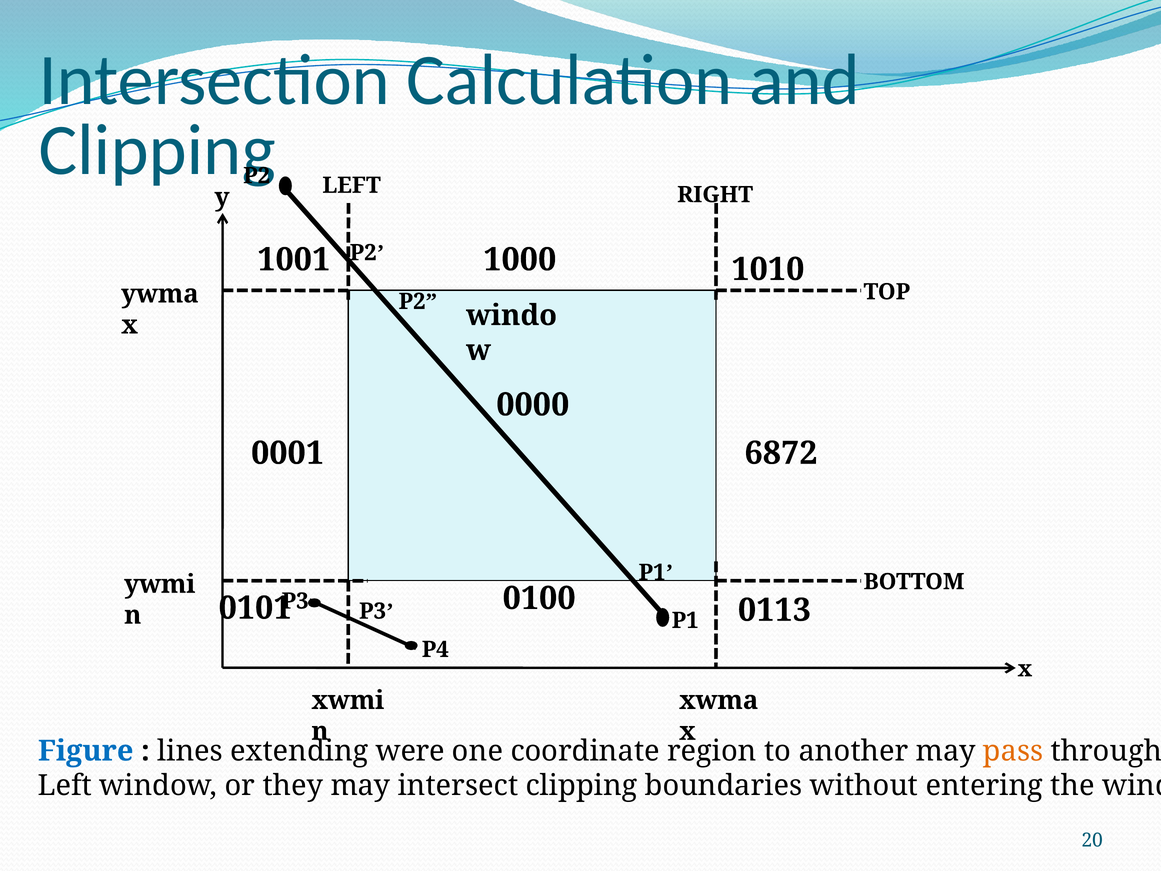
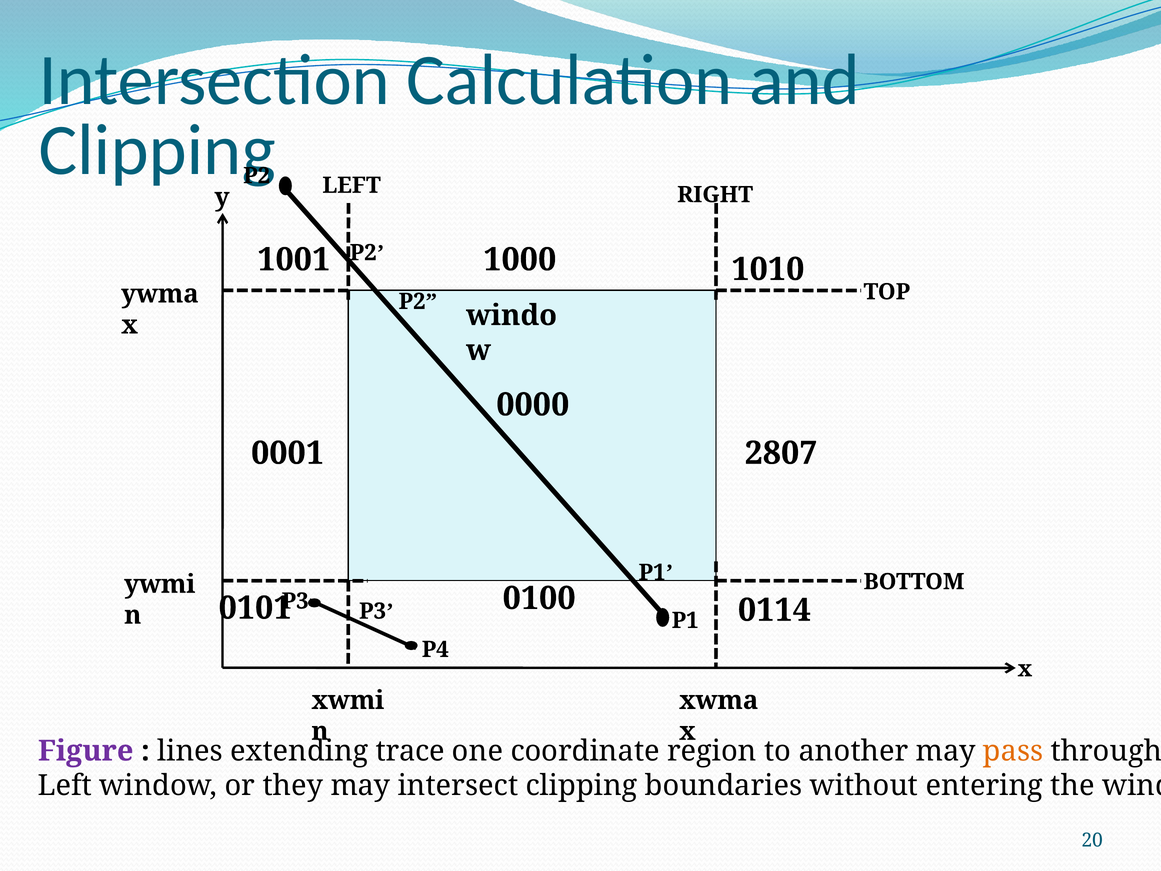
6872: 6872 -> 2807 (781, 453)
0113: 0113 -> 0114 (774, 610)
Figure colour: blue -> purple (86, 751)
were: were -> trace (410, 751)
